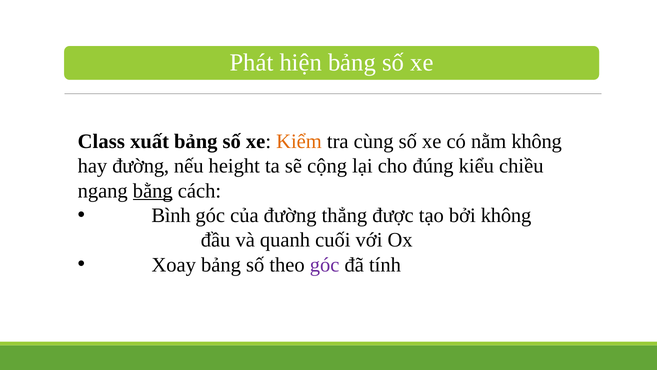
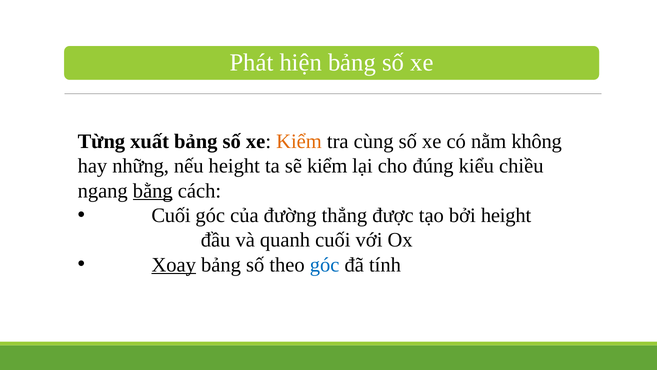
Class: Class -> Từng (101, 141)
hay đường: đường -> những (141, 166)
sẽ cộng: cộng -> kiểm (327, 166)
Bình: Bình -> Cuối (171, 215)
bởi không: không -> height (506, 215)
Xoay underline: none -> present (174, 264)
góc colour: purple -> blue (325, 264)
